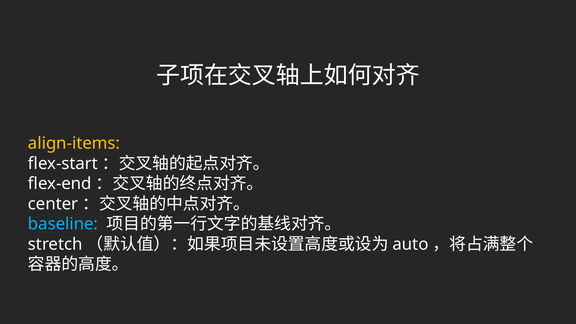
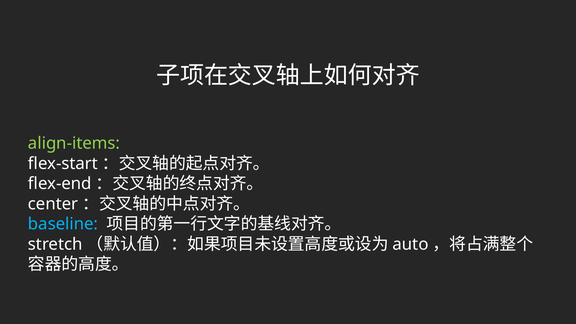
align-items colour: yellow -> light green (74, 143)
